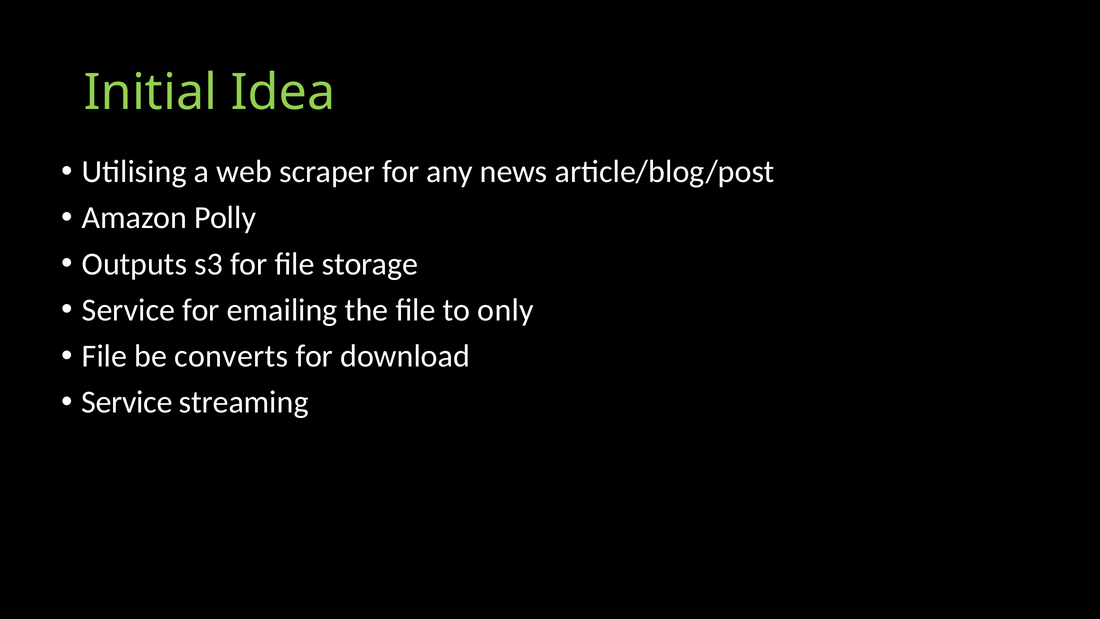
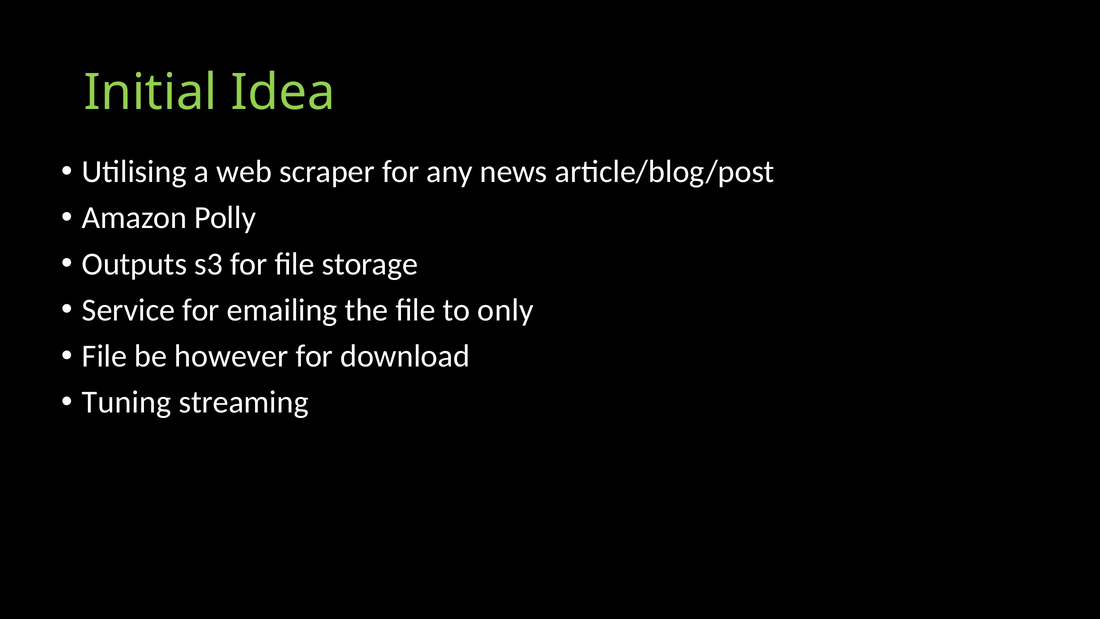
converts: converts -> however (231, 356)
Service: Service -> Tuning (127, 402)
